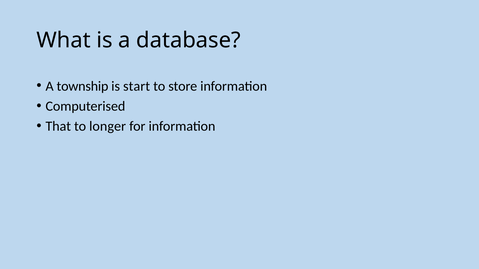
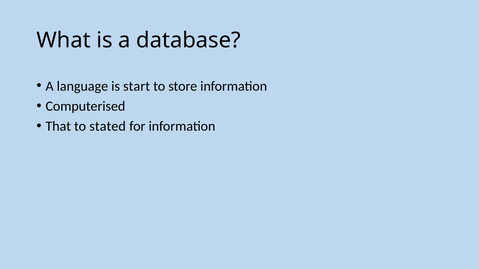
township: township -> language (82, 86)
longer: longer -> stated (108, 126)
